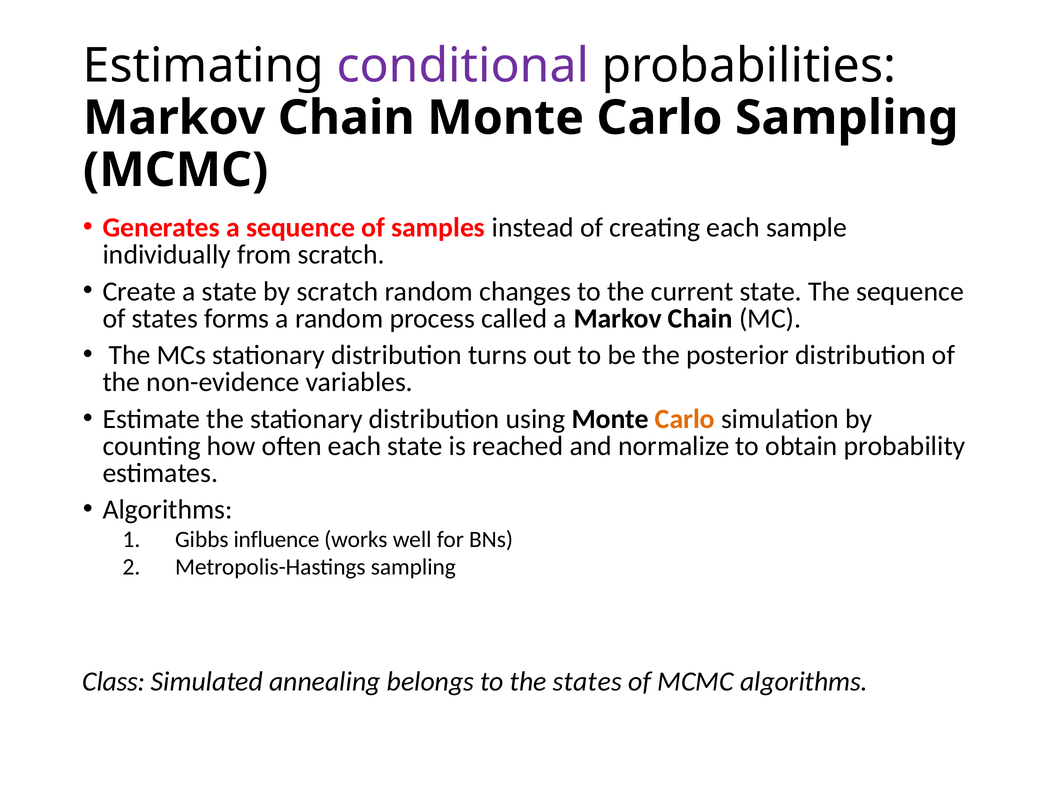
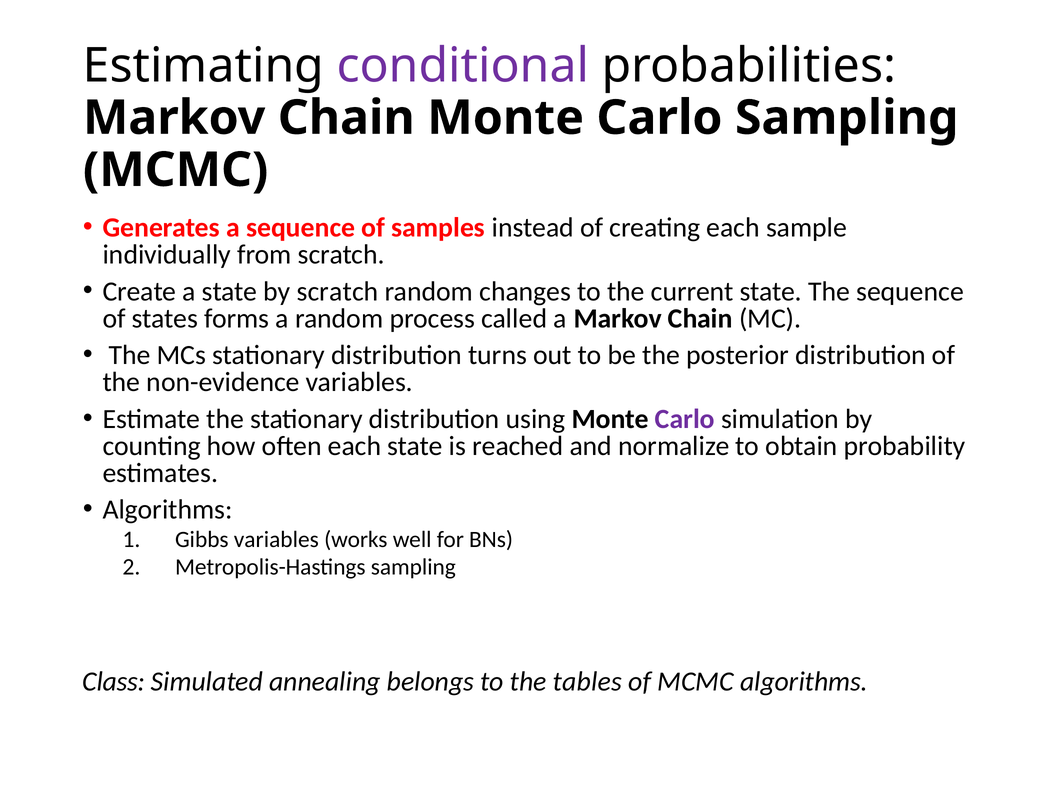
Carlo colour: orange -> purple (685, 419)
Gibbs influence: influence -> variables (276, 540)
the states: states -> tables (587, 682)
